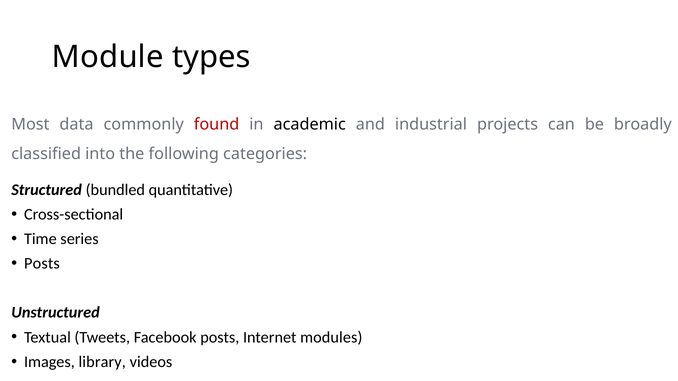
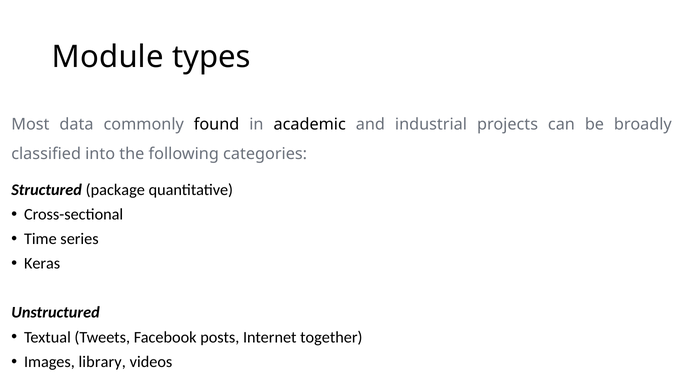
found colour: red -> black (217, 125)
bundled: bundled -> package (115, 190)
Posts: Posts -> Keras (42, 264)
modules: modules -> together (331, 337)
